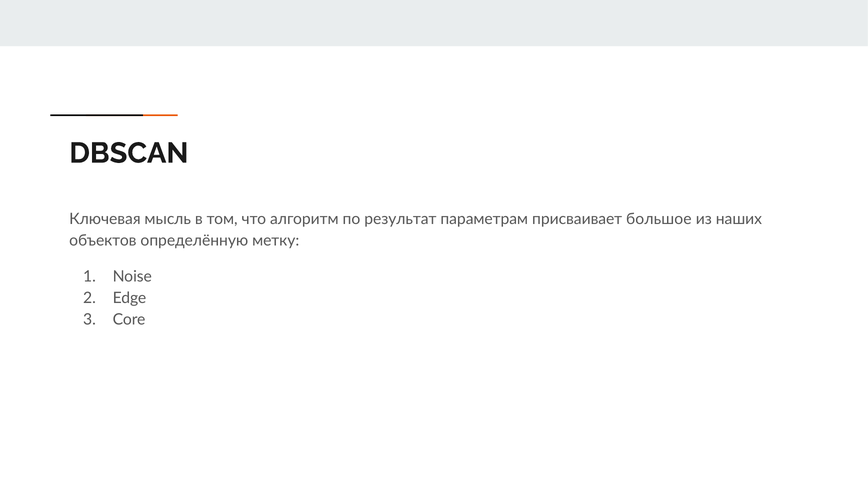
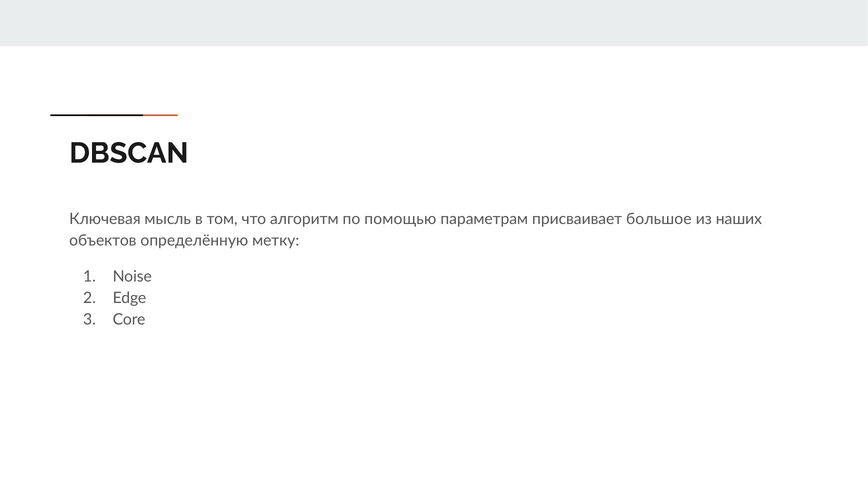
результат: результат -> помощью (400, 219)
